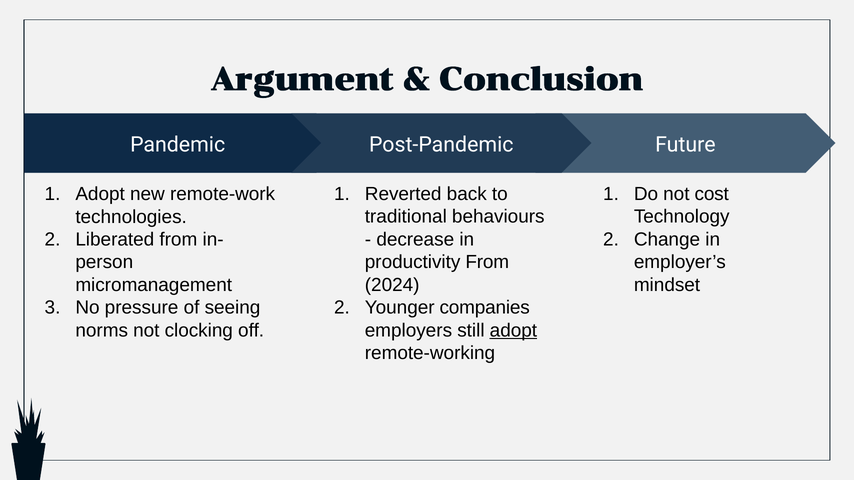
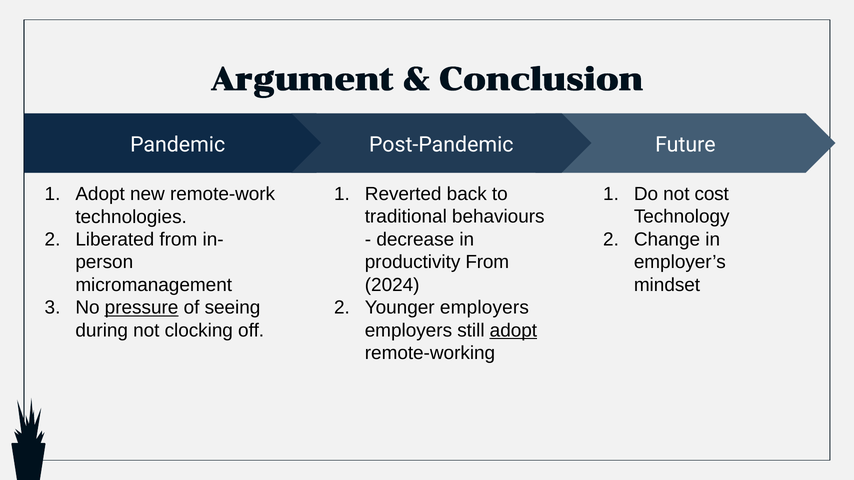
pressure underline: none -> present (142, 308)
Younger companies: companies -> employers (484, 308)
norms: norms -> during (102, 331)
